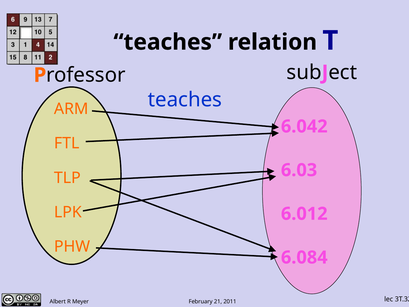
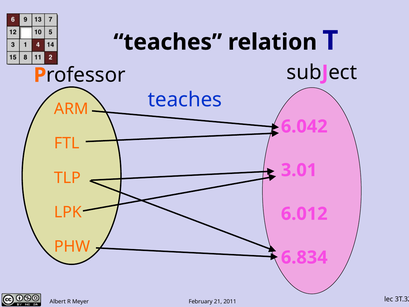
6.03: 6.03 -> 3.01 (299, 170)
6.084: 6.084 -> 6.834 (304, 257)
